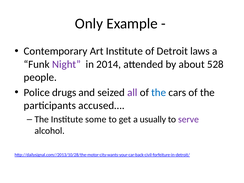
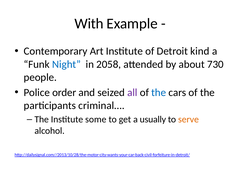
Only: Only -> With (89, 24)
laws: laws -> kind (200, 51)
Night colour: purple -> blue (66, 64)
2014: 2014 -> 2058 (109, 64)
528: 528 -> 730 (215, 64)
drugs: drugs -> order (64, 92)
accused…: accused… -> criminal… (102, 105)
serve colour: purple -> orange (188, 119)
